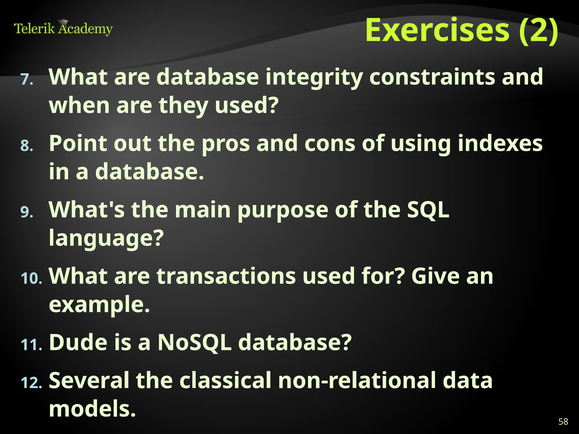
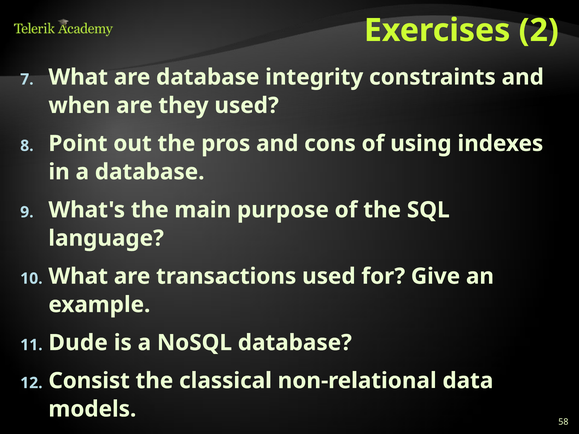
Several: Several -> Consist (89, 381)
